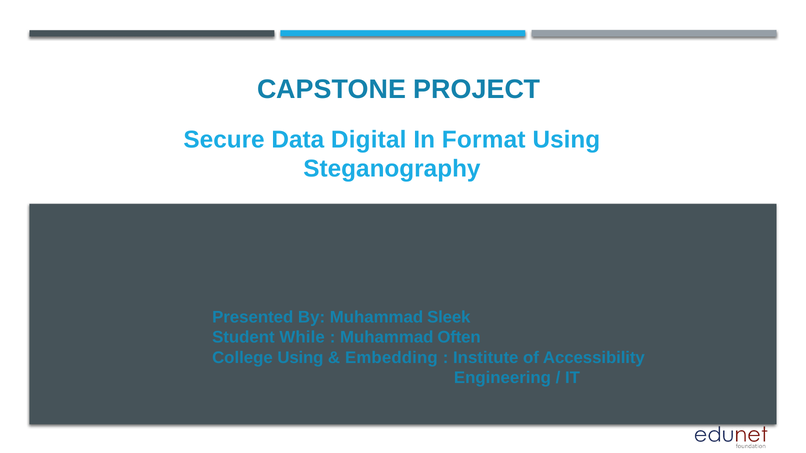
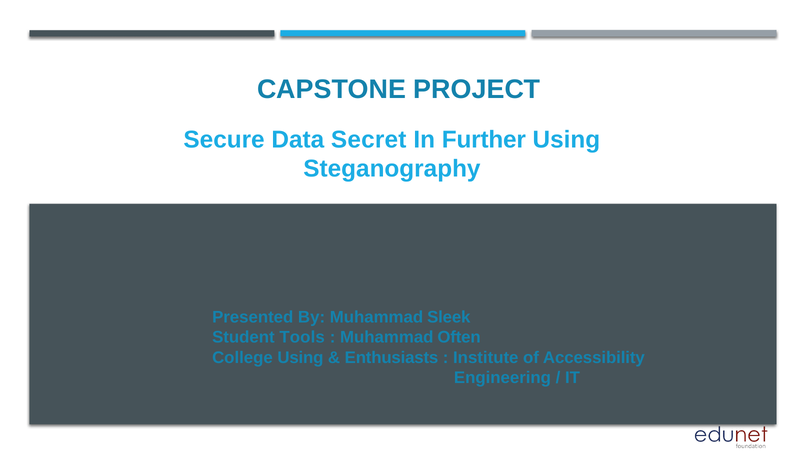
Digital: Digital -> Secret (369, 140)
Format: Format -> Further (484, 140)
While: While -> Tools (302, 338)
Embedding: Embedding -> Enthusiasts (392, 358)
